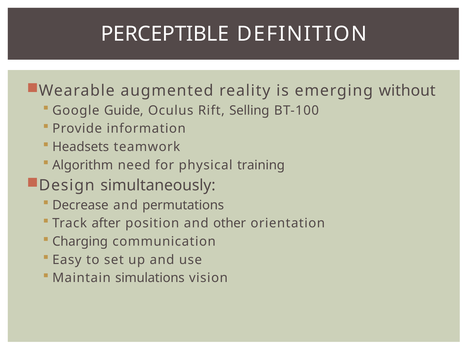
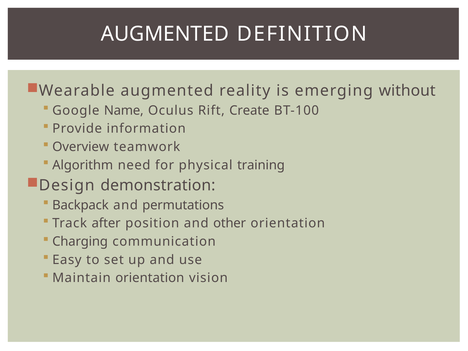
PERCEPTIBLE: PERCEPTIBLE -> AUGMENTED (165, 34)
Guide: Guide -> Name (124, 110)
Selling: Selling -> Create (249, 110)
Headsets: Headsets -> Overview (81, 147)
simultaneously: simultaneously -> demonstration (158, 186)
Decrease: Decrease -> Backpack (80, 205)
Maintain simulations: simulations -> orientation (150, 278)
